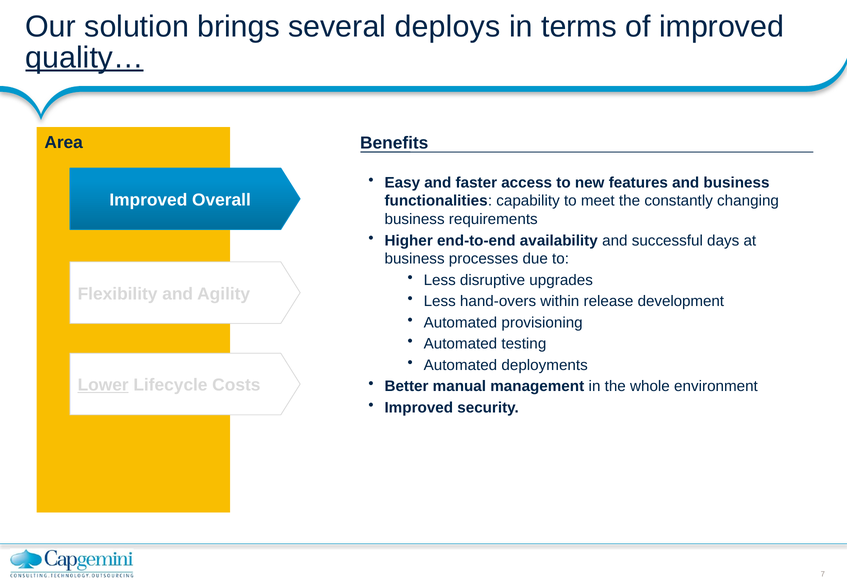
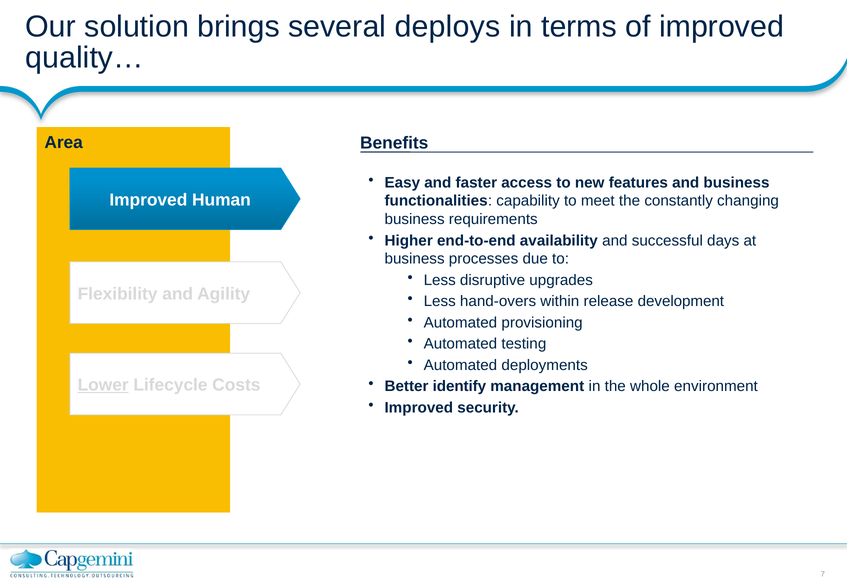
quality… underline: present -> none (84, 58)
Overall: Overall -> Human (221, 200)
manual: manual -> identify (459, 387)
